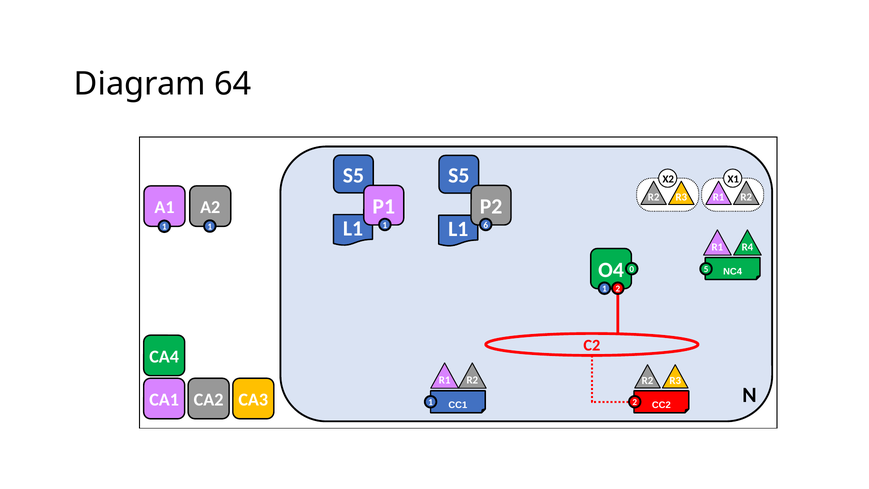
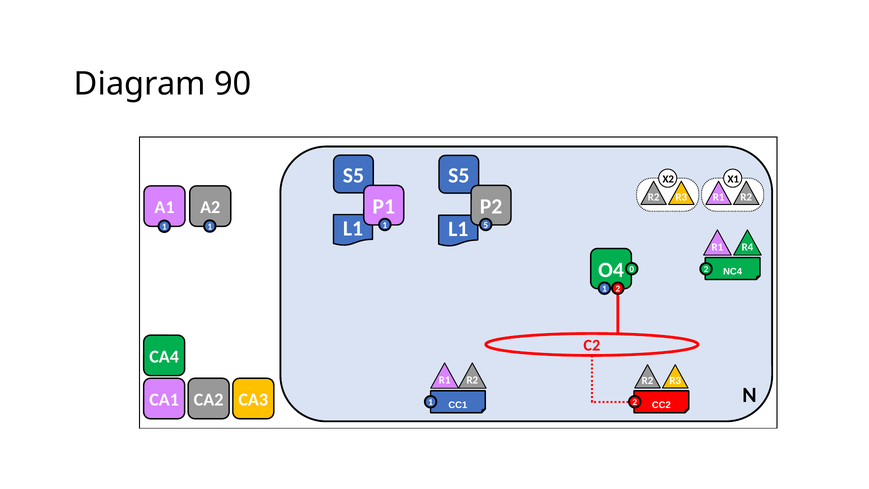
64: 64 -> 90 (233, 84)
6: 6 -> 5 (486, 225)
0 5: 5 -> 2 (706, 269)
